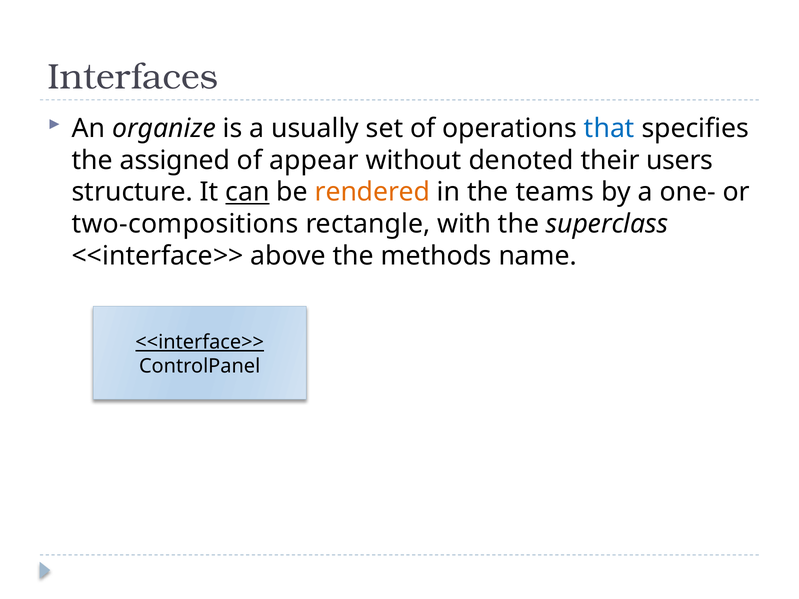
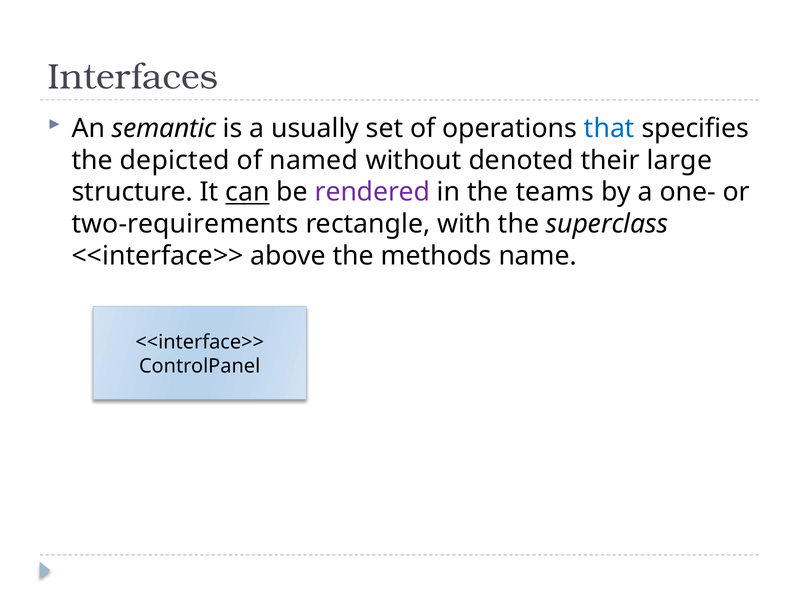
organize: organize -> semantic (164, 128)
assigned: assigned -> depicted (175, 160)
appear: appear -> named (314, 160)
users: users -> large (679, 160)
rendered colour: orange -> purple (372, 192)
two-compositions: two-compositions -> two-requirements (185, 224)
<<interface>> underline: present -> none (200, 342)
